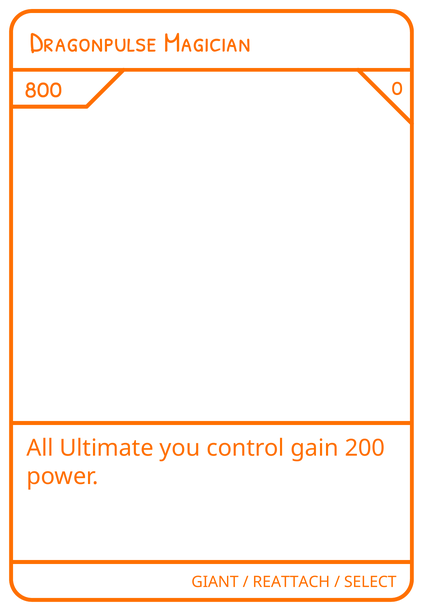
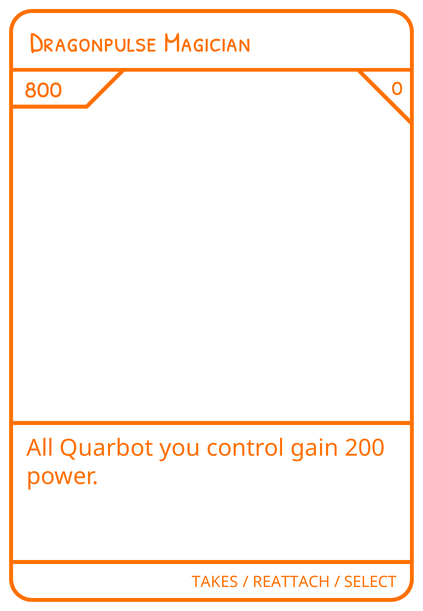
Ultimate: Ultimate -> Quarbot (106, 448)
GIANT: GIANT -> TAKES (215, 582)
